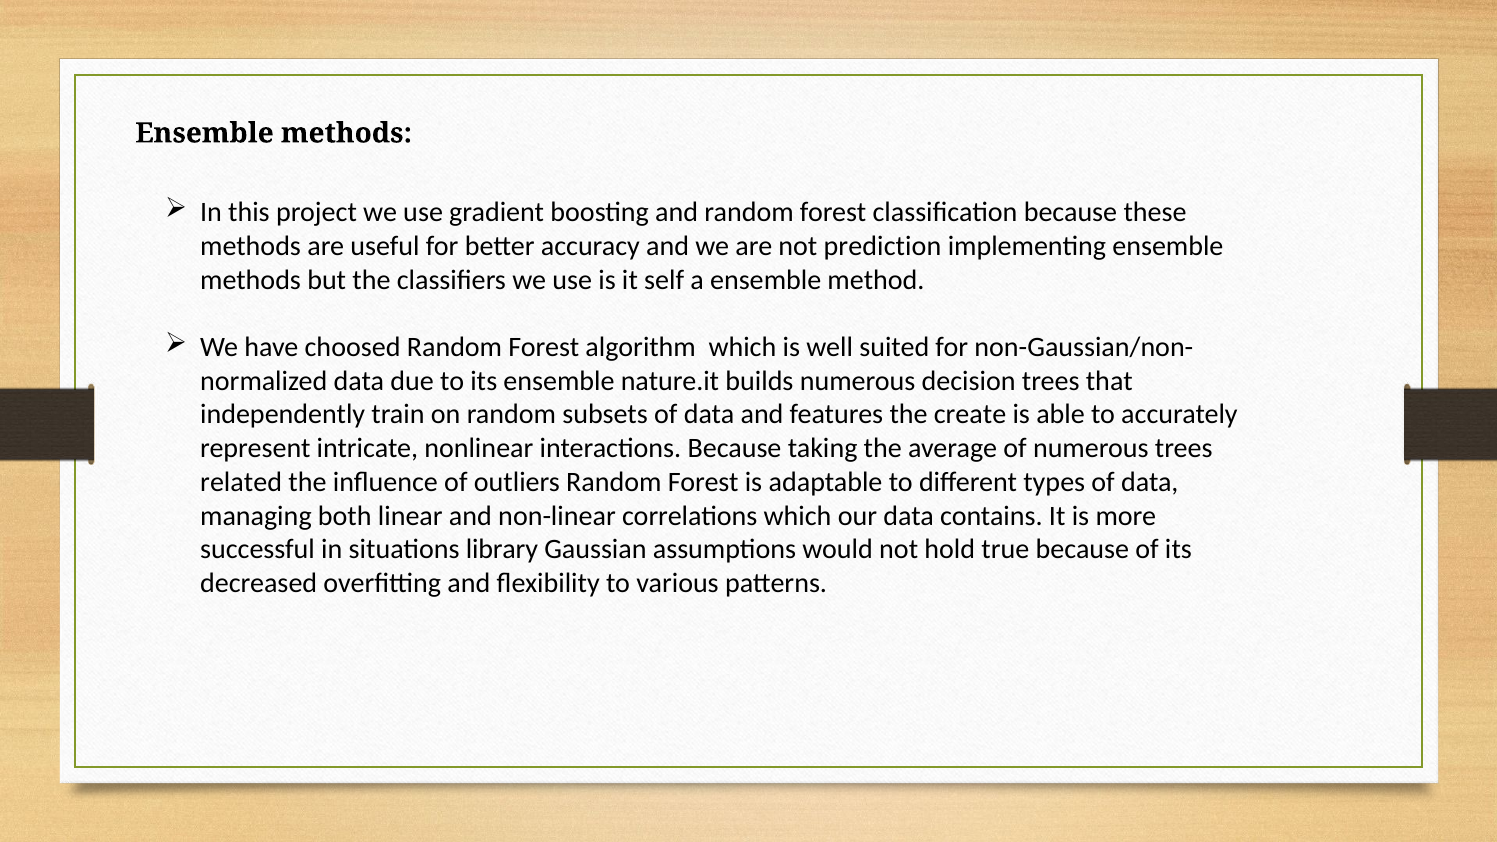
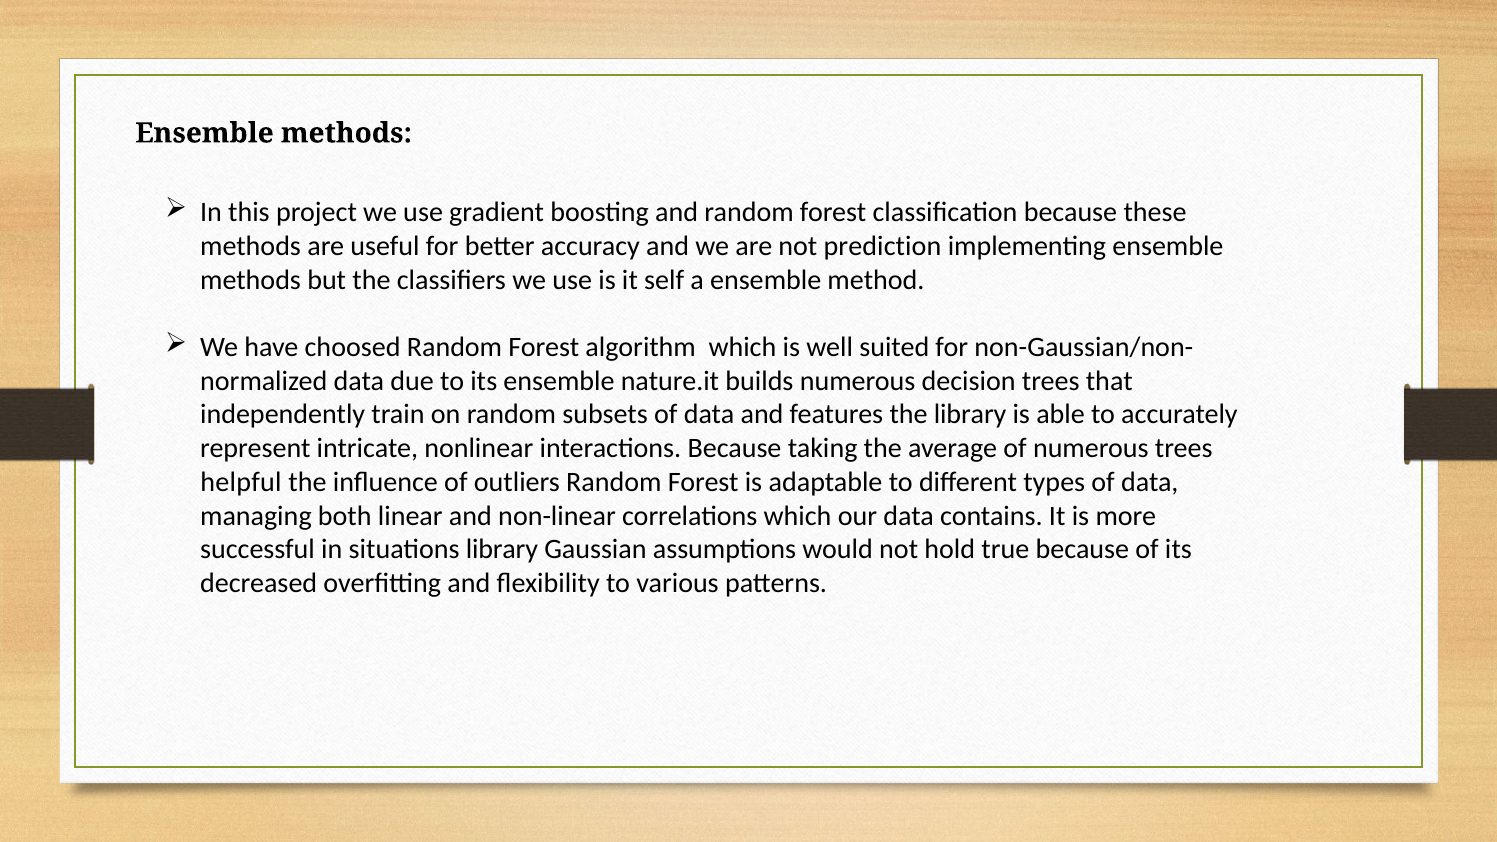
the create: create -> library (970, 415)
related: related -> helpful (241, 482)
